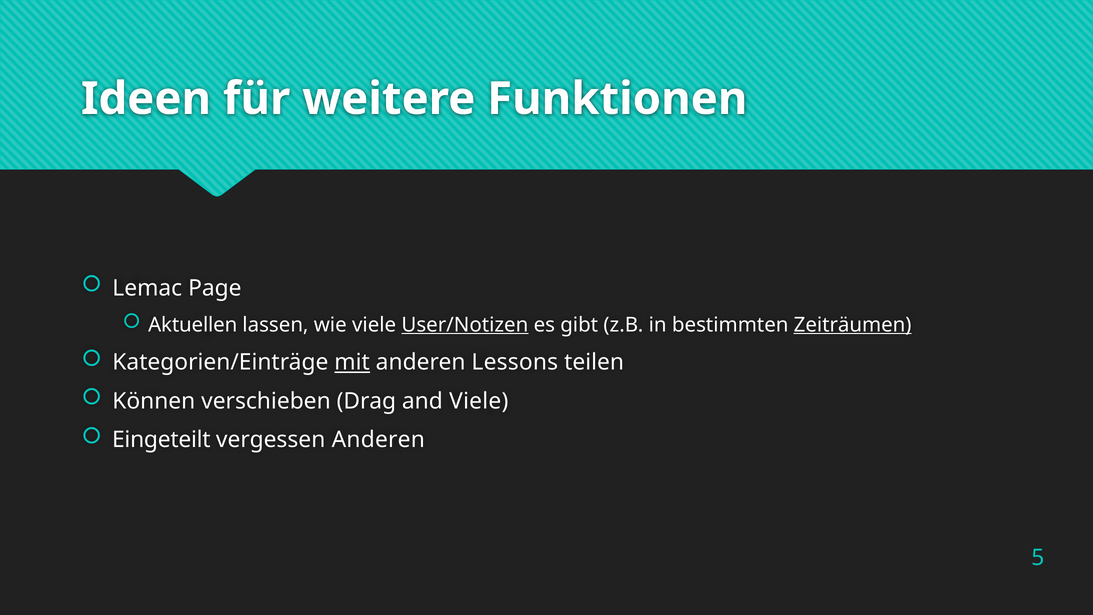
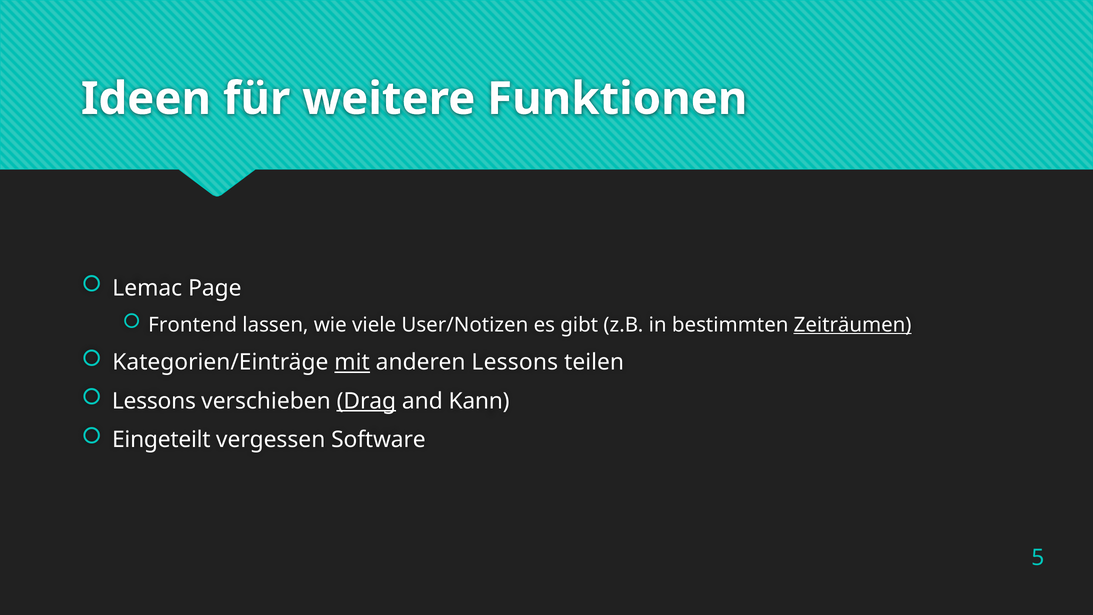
Aktuellen: Aktuellen -> Frontend (193, 325)
User/Notizen underline: present -> none (465, 325)
Können: Können -> Lessons (154, 401)
Drag underline: none -> present (366, 401)
and Viele: Viele -> Kann (479, 401)
vergessen Anderen: Anderen -> Software (378, 440)
